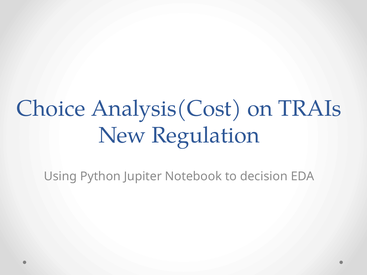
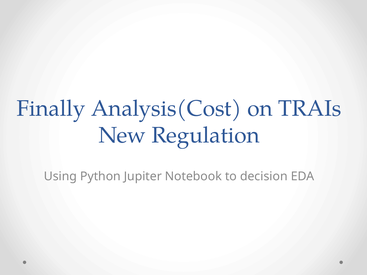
Choice: Choice -> Finally (51, 109)
